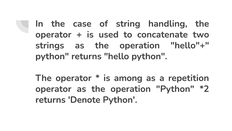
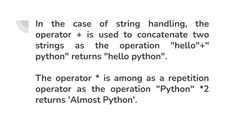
Denote: Denote -> Almost (84, 99)
